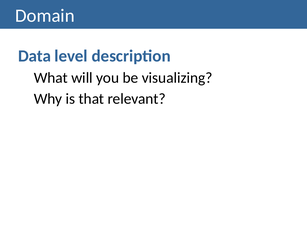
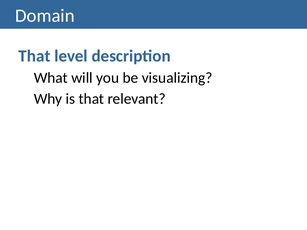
Data: Data -> That (34, 56)
